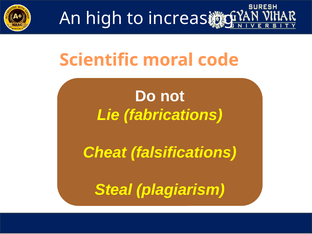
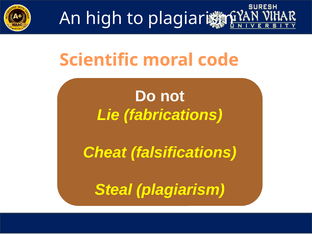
to increasing: increasing -> plagiarism (191, 18)
